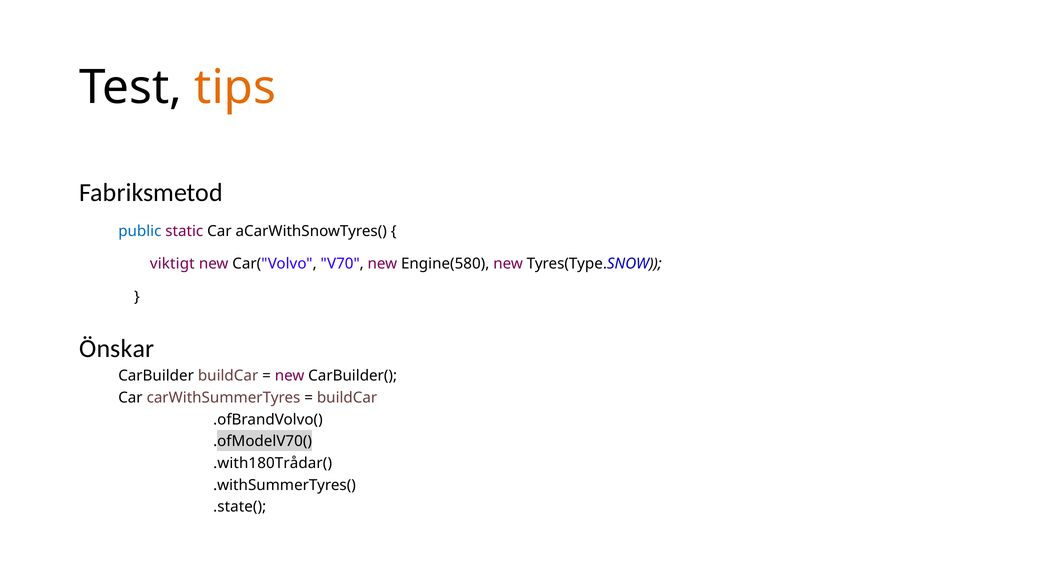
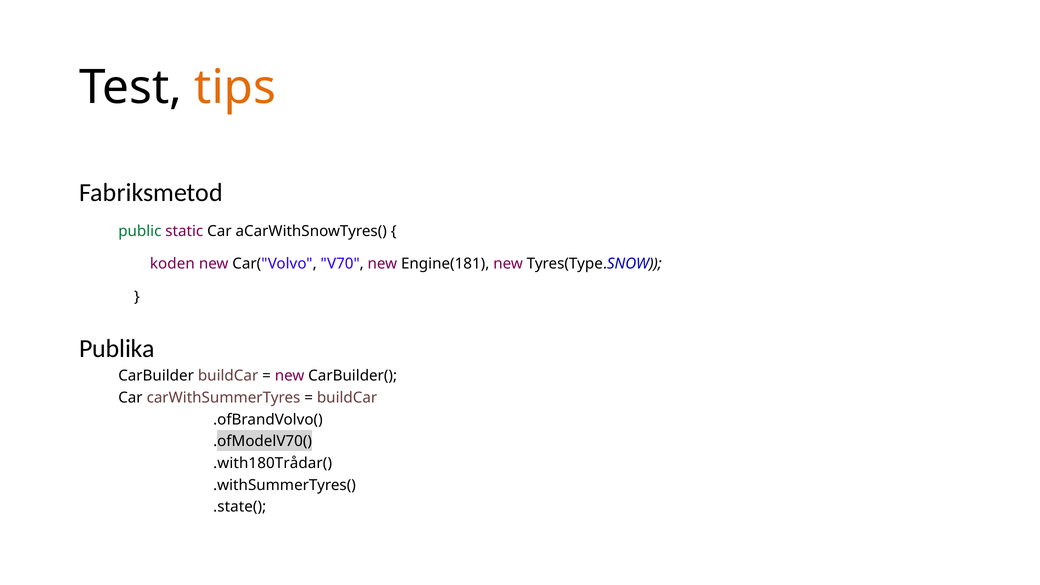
public colour: blue -> green (140, 231)
viktigt: viktigt -> koden (172, 264)
Engine(580: Engine(580 -> Engine(181 (445, 264)
Önskar: Önskar -> Publika (117, 349)
